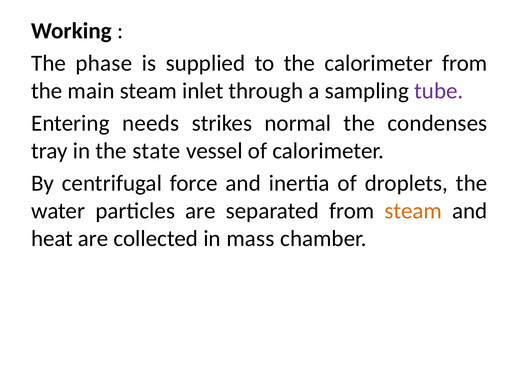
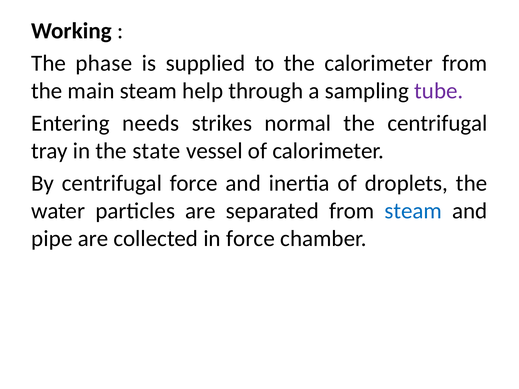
inlet: inlet -> help (203, 91)
the condenses: condenses -> centrifugal (437, 123)
steam colour: orange -> blue (413, 211)
heat: heat -> pipe (52, 239)
in mass: mass -> force (250, 239)
